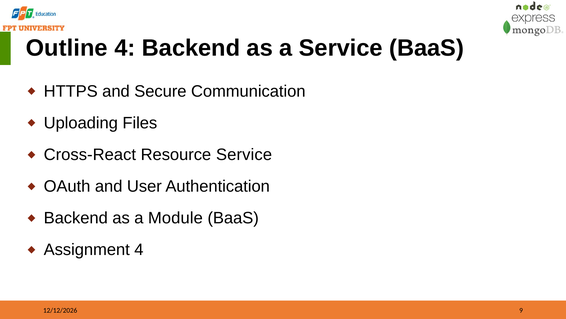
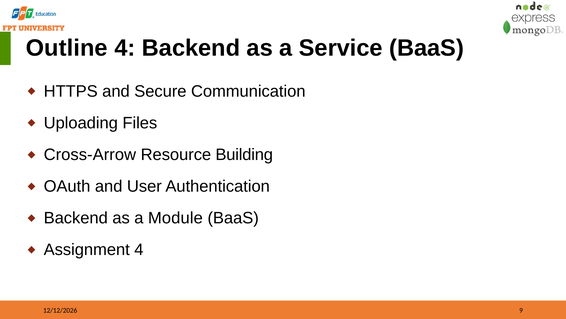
Cross-React: Cross-React -> Cross-Arrow (90, 154)
Resource Service: Service -> Building (244, 154)
